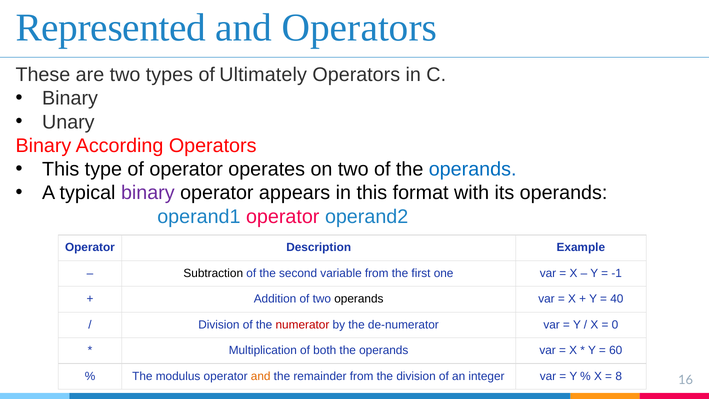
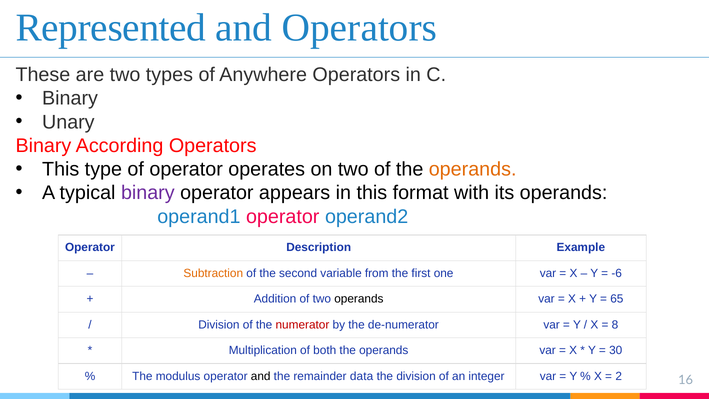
Ultimately: Ultimately -> Anywhere (263, 75)
operands colour: blue -> orange (473, 169)
Subtraction colour: black -> orange (213, 273)
-1: -1 -> -6 (617, 273)
40: 40 -> 65 (617, 299)
0: 0 -> 8 (615, 325)
60: 60 -> 30 (616, 350)
and colour: orange -> black (261, 376)
remainder from: from -> data (362, 376)
8: 8 -> 2 (619, 376)
